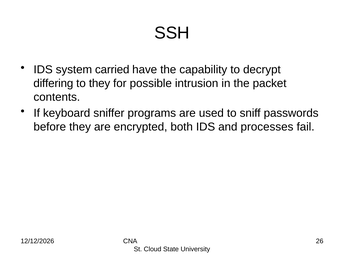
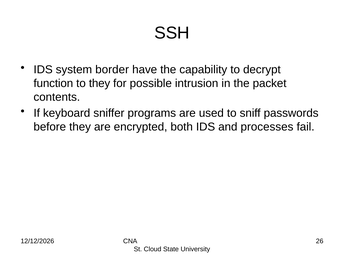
carried: carried -> border (112, 70)
differing: differing -> function (53, 83)
